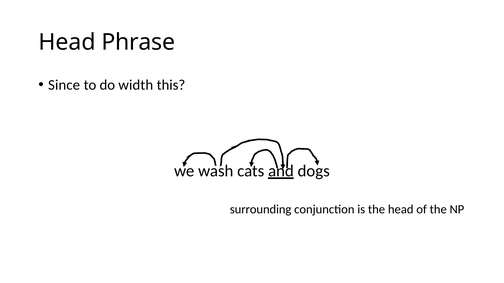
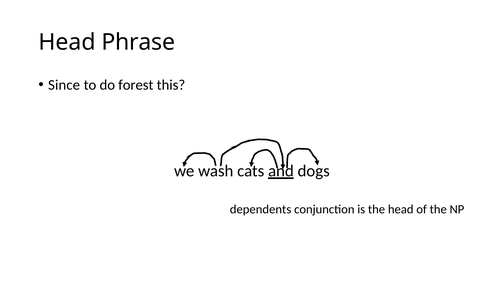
width: width -> forest (136, 85)
surrounding: surrounding -> dependents (261, 210)
